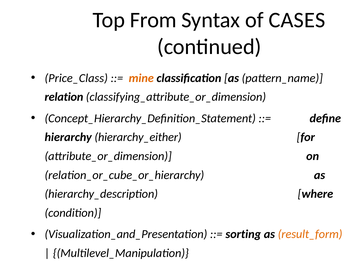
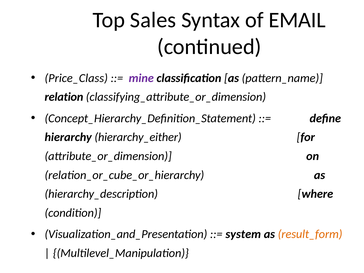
From: From -> Sales (153, 20)
CASES: CASES -> EMAIL (297, 20)
mine colour: orange -> purple (141, 78)
sorting: sorting -> system (243, 234)
